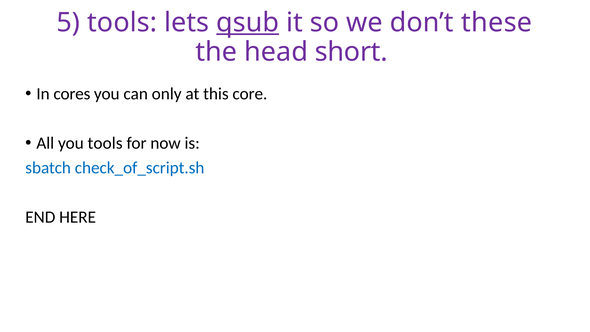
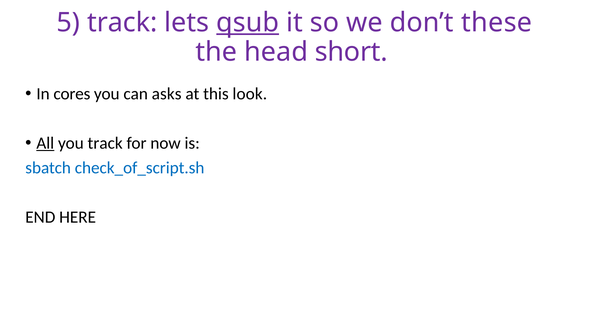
5 tools: tools -> track (122, 23)
only: only -> asks (167, 94)
core: core -> look (250, 94)
All underline: none -> present (45, 143)
you tools: tools -> track (105, 143)
